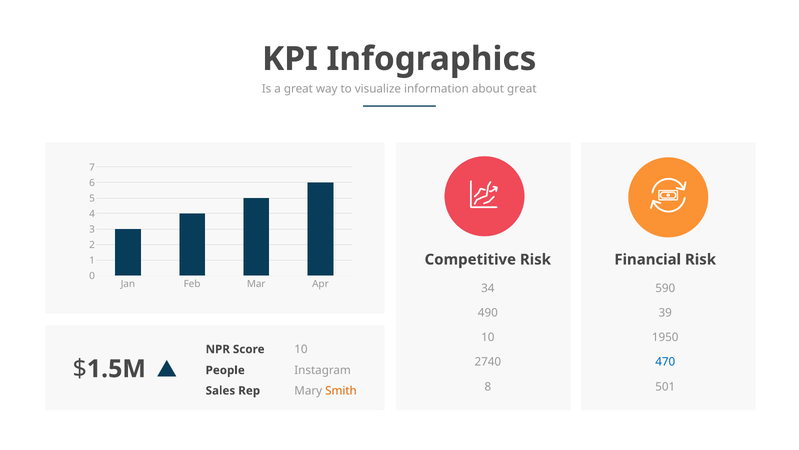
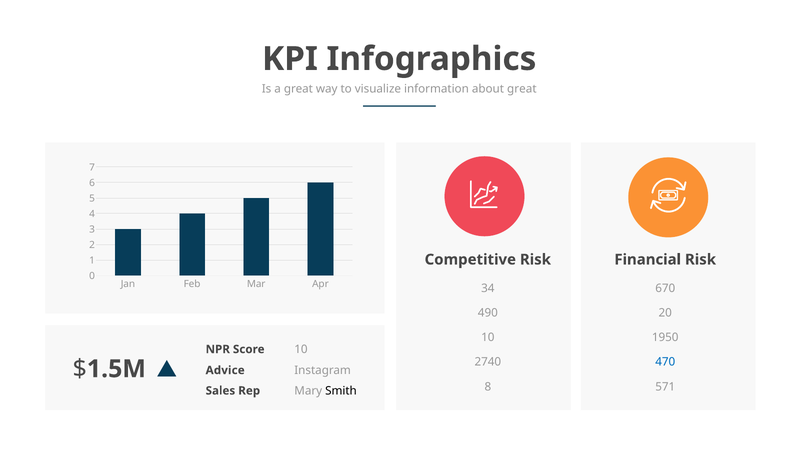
590: 590 -> 670 (665, 288)
39: 39 -> 20 (665, 313)
People: People -> Advice (225, 370)
501: 501 -> 571 (665, 386)
Smith colour: orange -> black (341, 390)
